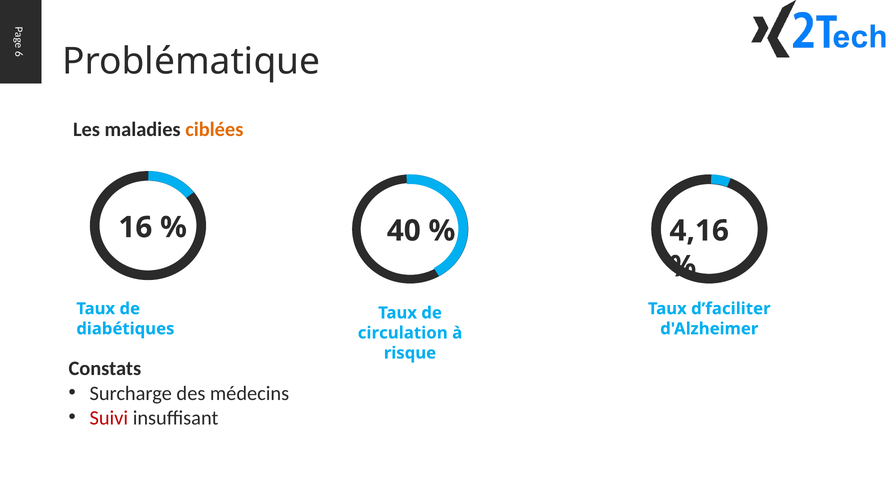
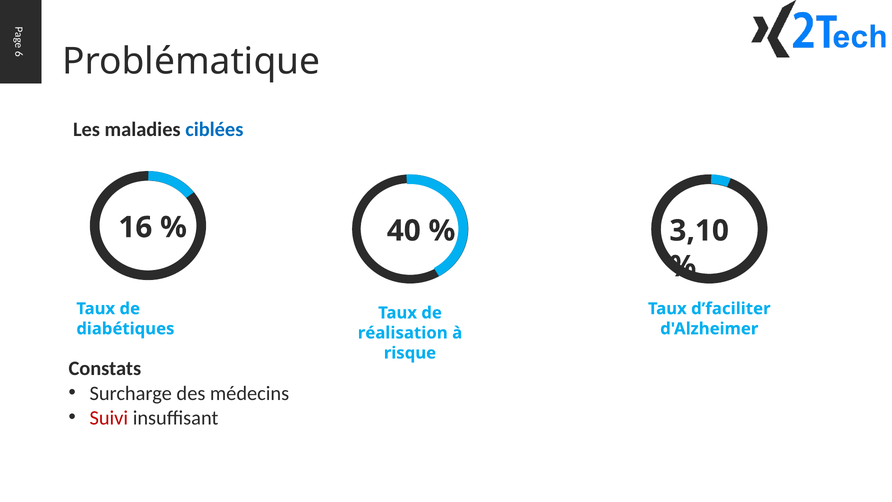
ciblées colour: orange -> blue (214, 130)
4,16: 4,16 -> 3,10 (699, 231)
circulation: circulation -> réalisation (403, 333)
